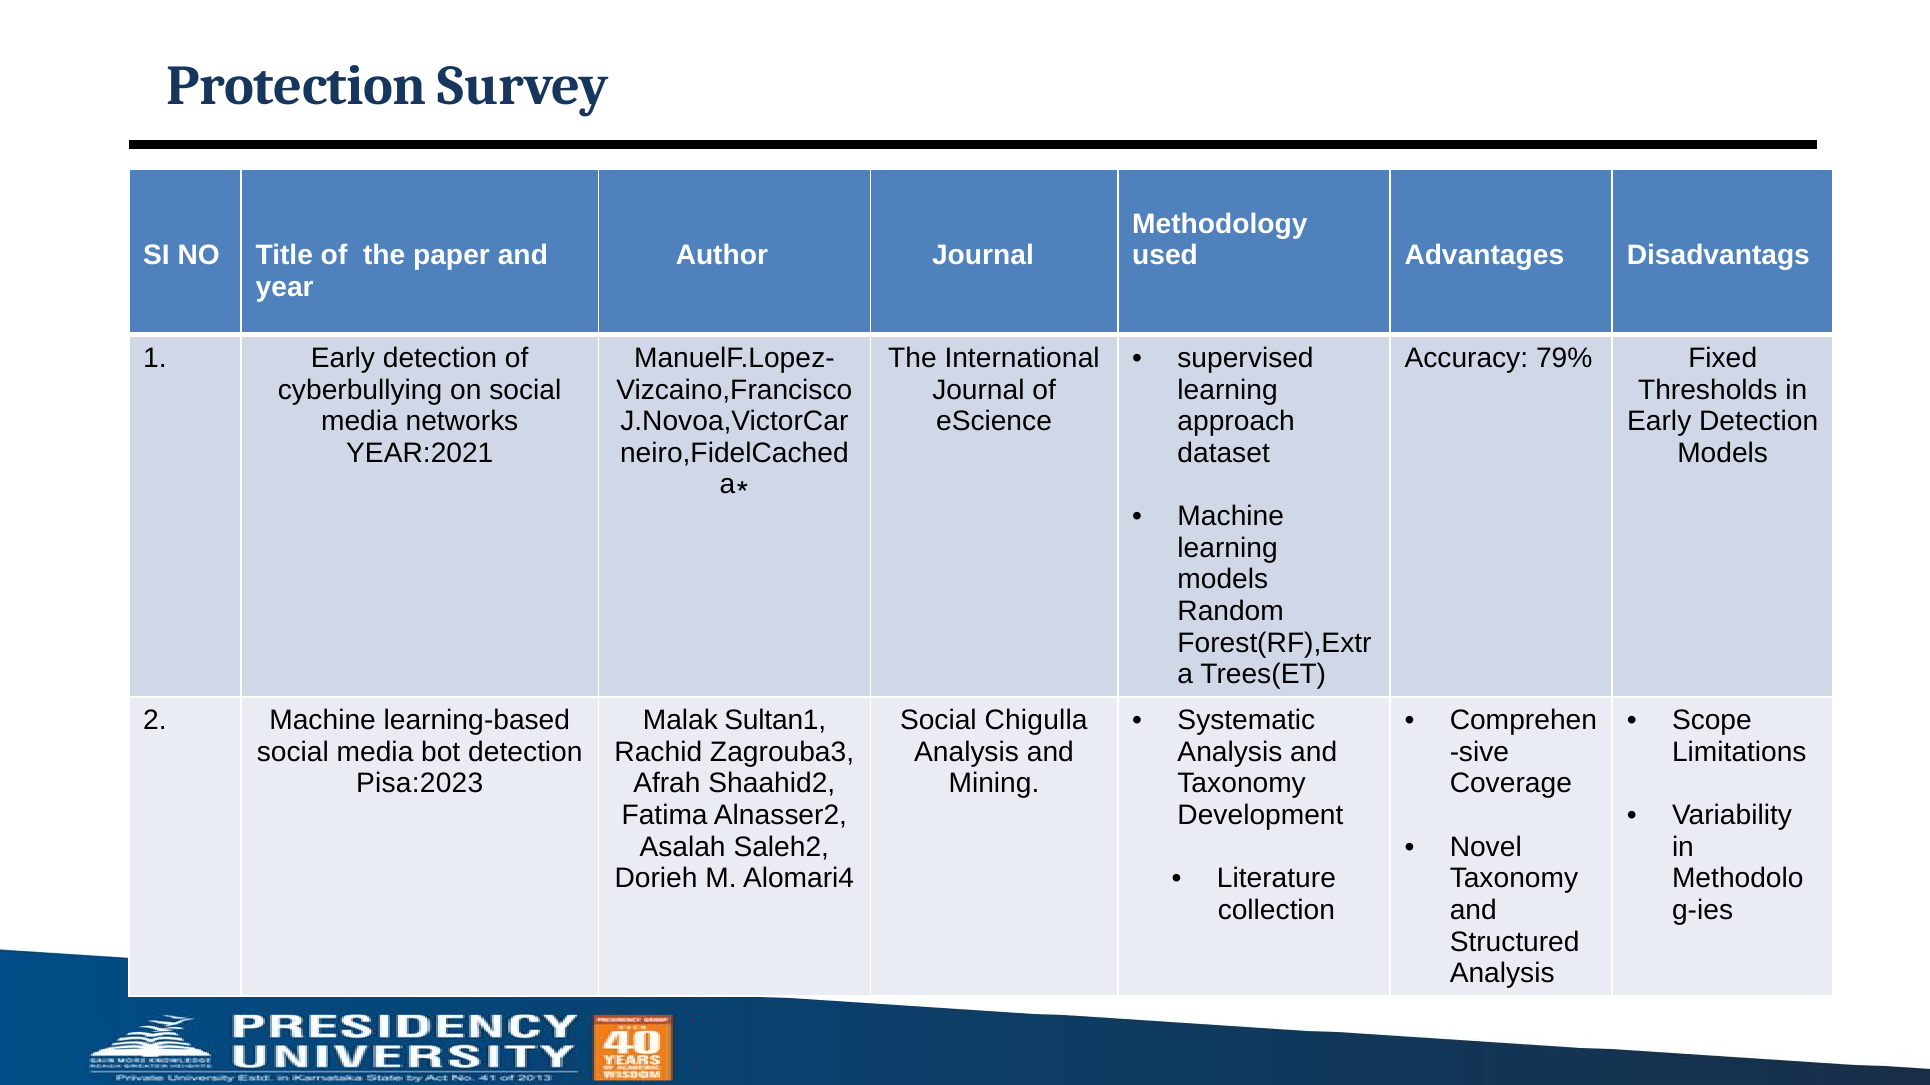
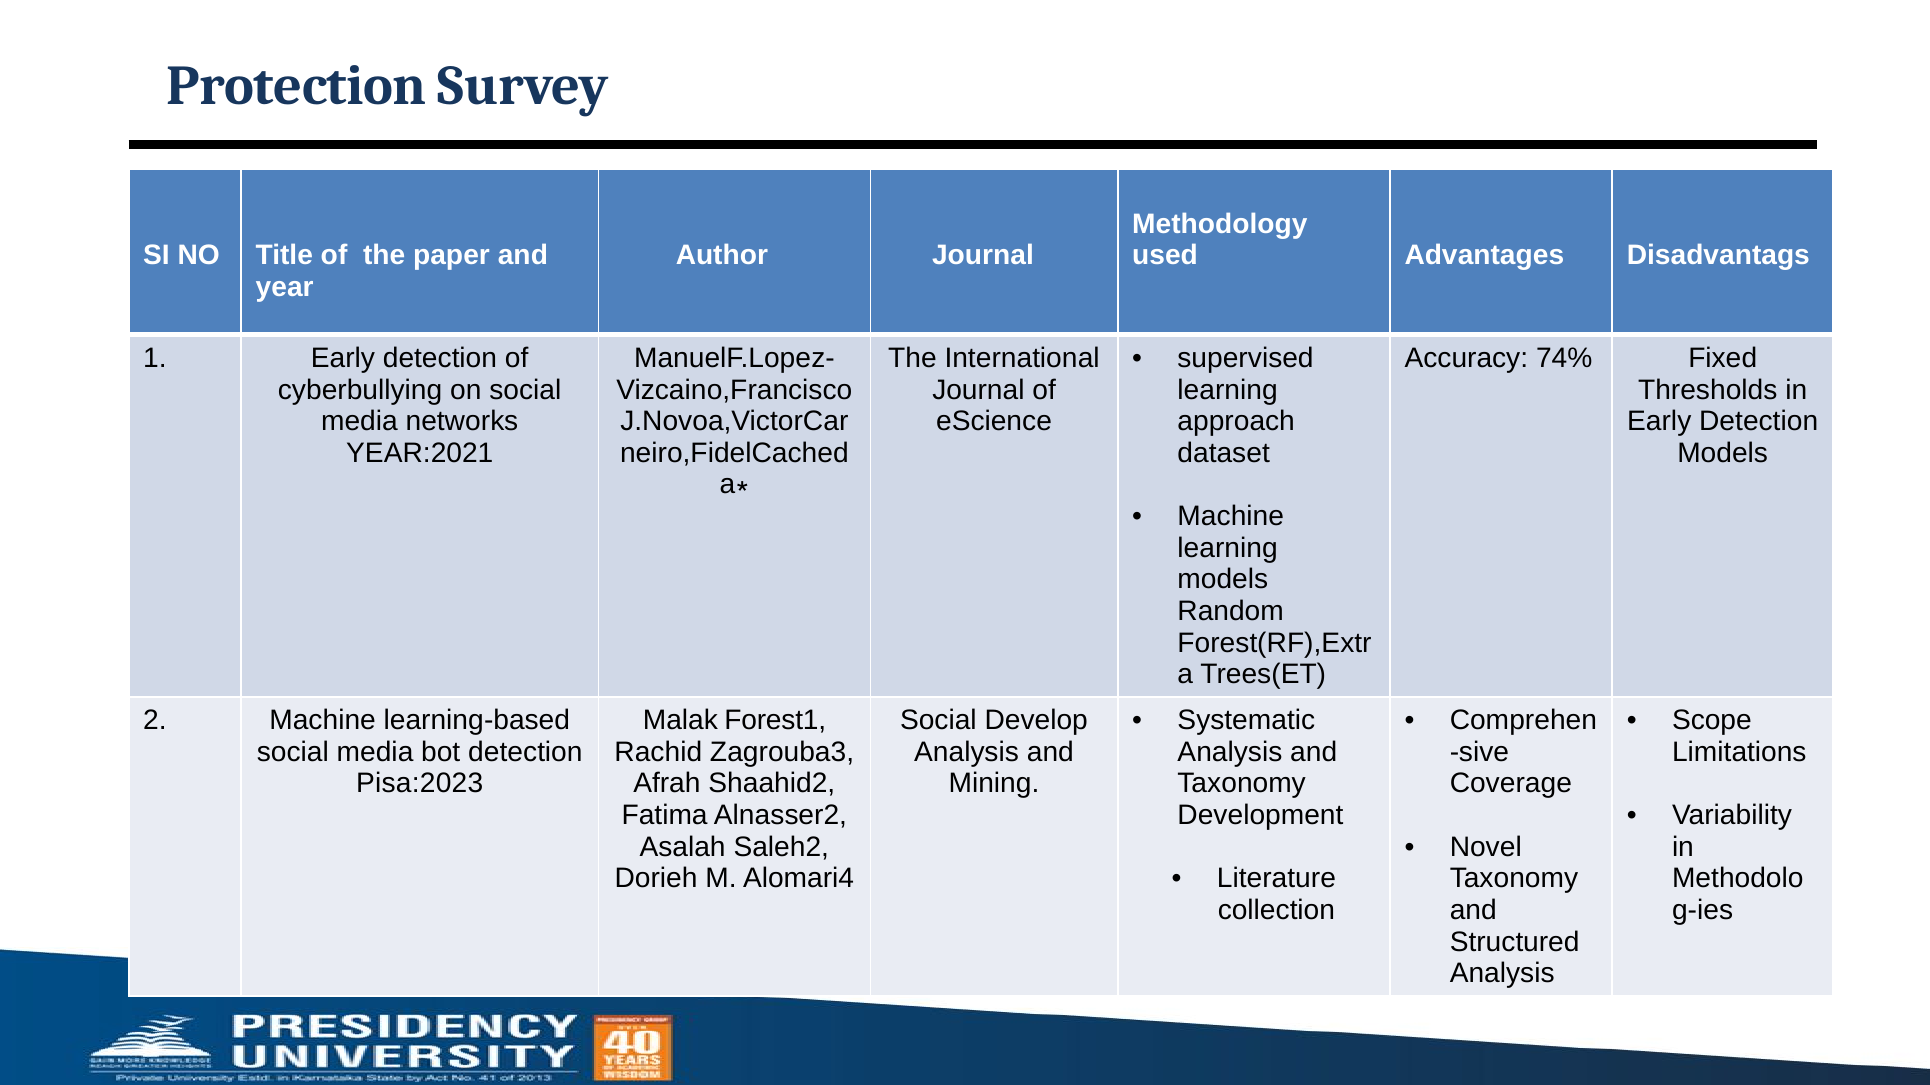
79%: 79% -> 74% (1564, 358)
Sultan1: Sultan1 -> Forest1 (775, 721)
Chigulla: Chigulla -> Develop (1036, 721)
